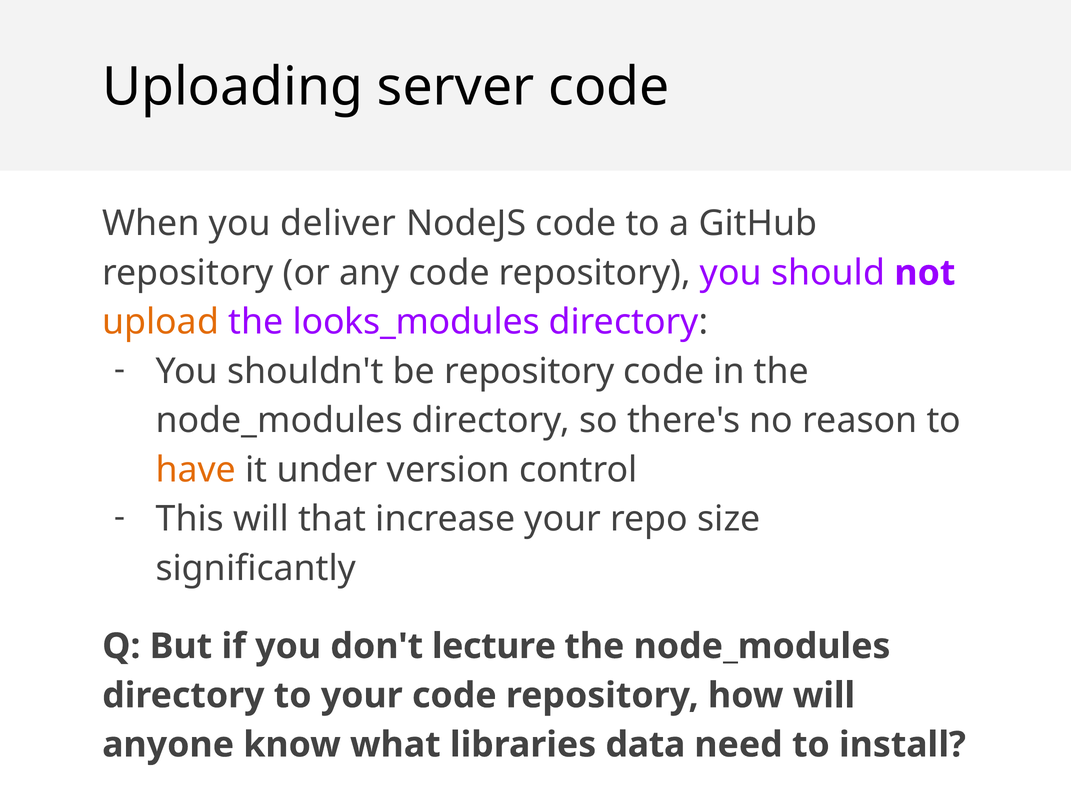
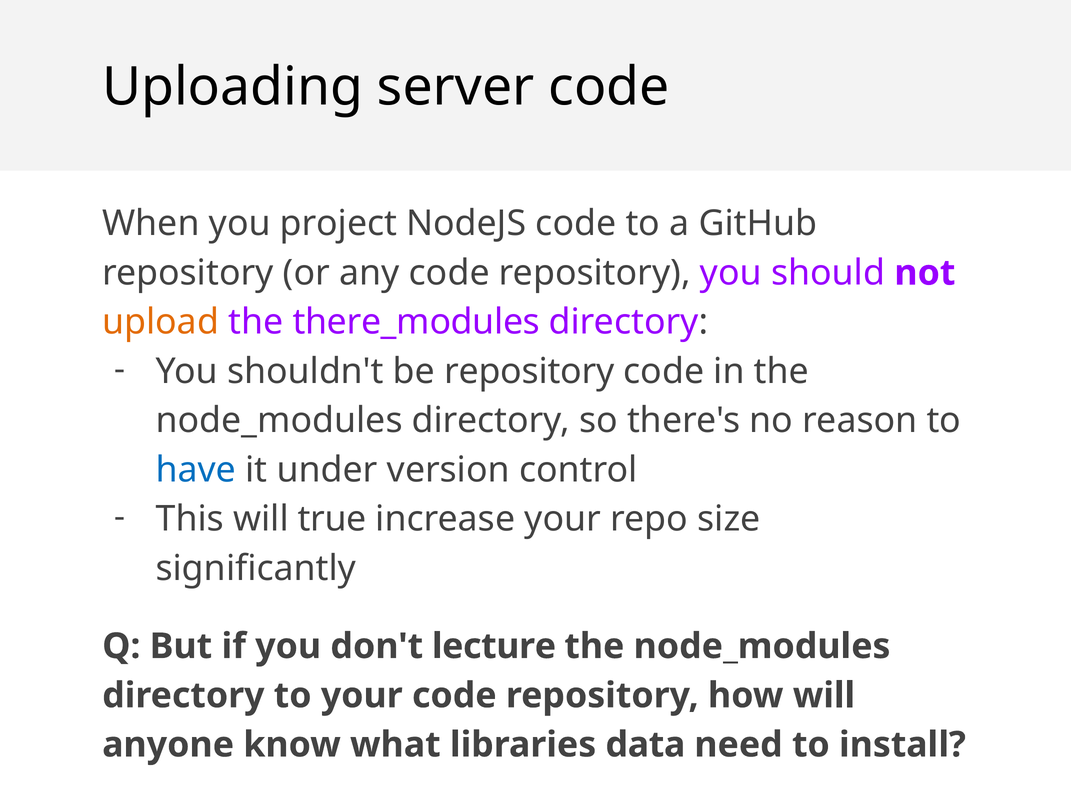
deliver: deliver -> project (338, 224)
looks_modules: looks_modules -> there_modules (416, 322)
have colour: orange -> blue (196, 470)
that: that -> true (332, 519)
